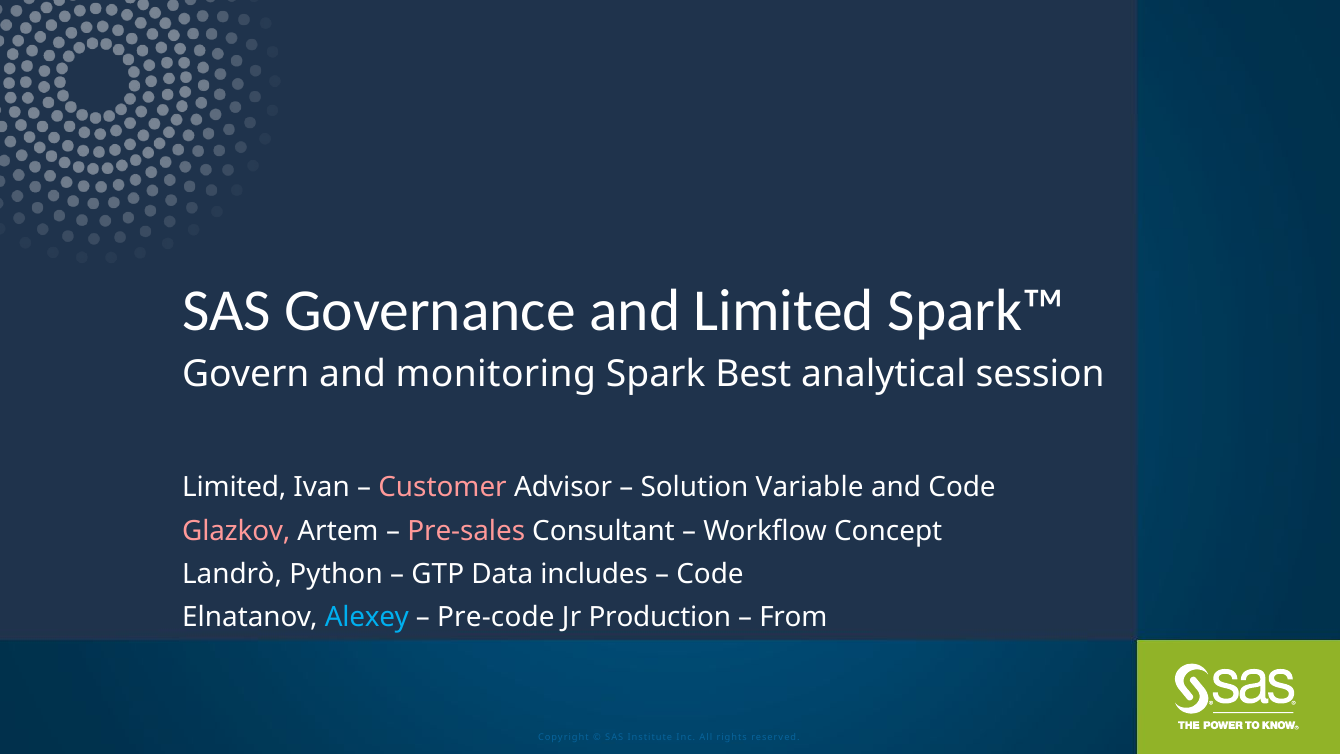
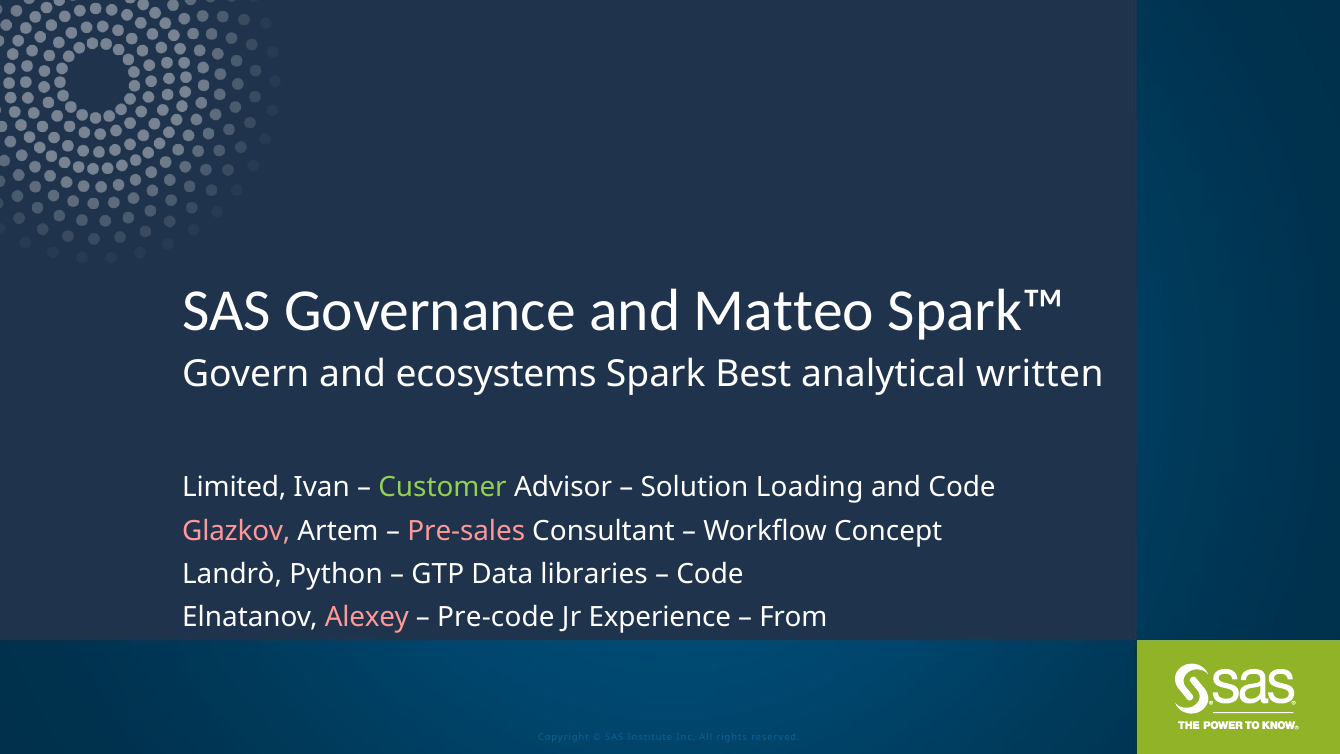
and Limited: Limited -> Matteo (784, 311)
monitoring: monitoring -> ecosystems (496, 374)
session: session -> written (1040, 374)
Customer colour: pink -> light green (443, 487)
Variable: Variable -> Loading (810, 487)
includes: includes -> libraries (594, 574)
Alexey colour: light blue -> pink (367, 617)
Production: Production -> Experience (660, 617)
